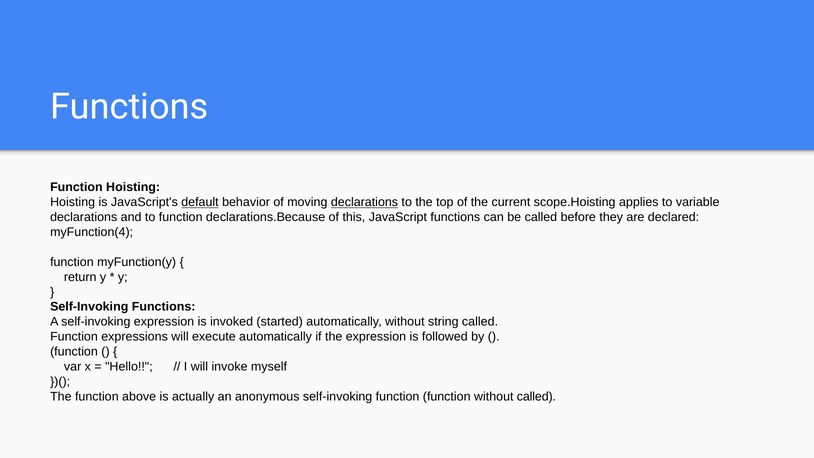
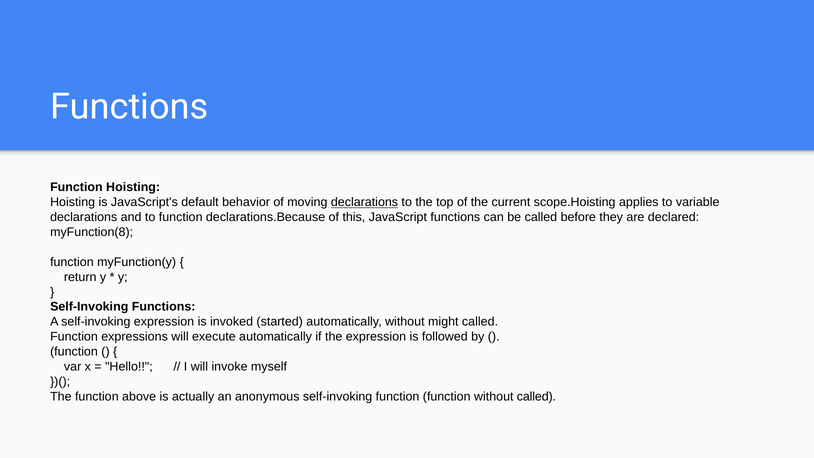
default underline: present -> none (200, 202)
myFunction(4: myFunction(4 -> myFunction(8 (92, 232)
string: string -> might (443, 322)
